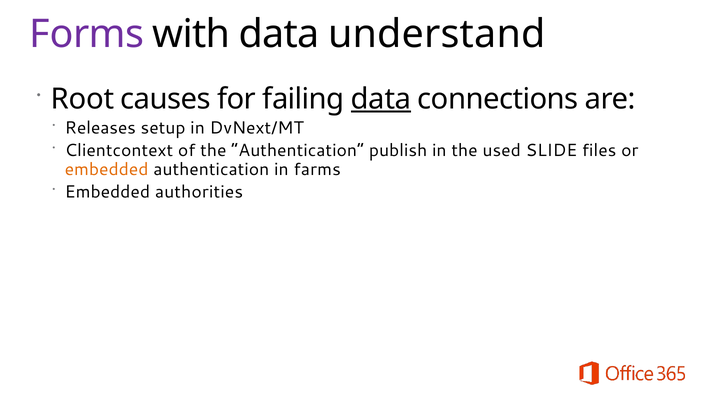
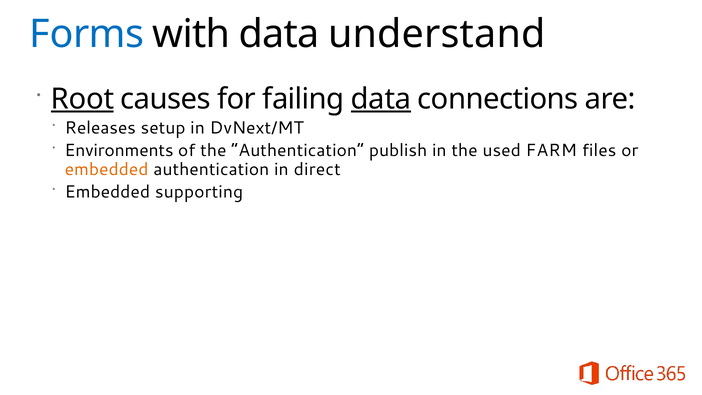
Forms colour: purple -> blue (87, 34)
Root underline: none -> present (83, 99)
Clientcontext: Clientcontext -> Environments (119, 150)
SLIDE: SLIDE -> FARM (551, 150)
farms: farms -> direct (317, 169)
authorities: authorities -> supporting (199, 192)
